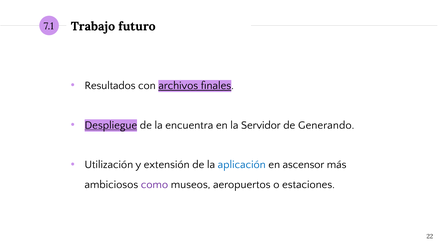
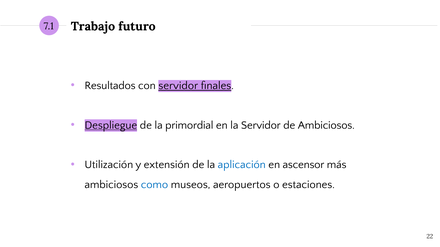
con archivos: archivos -> servidor (178, 86)
encuentra: encuentra -> primordial (189, 125)
de Generando: Generando -> Ambiciosos (326, 125)
como colour: purple -> blue (154, 185)
